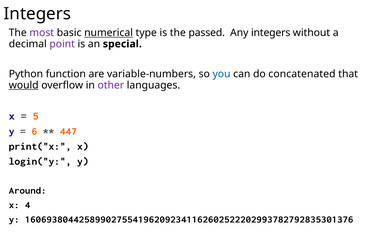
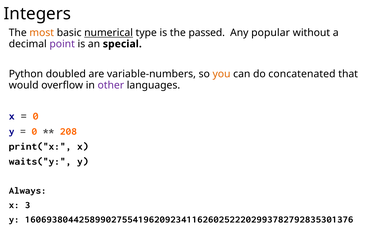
most colour: purple -> orange (42, 33)
Any integers: integers -> popular (271, 33)
function: function -> doubled (66, 74)
you colour: blue -> orange (222, 74)
would underline: present -> none (24, 85)
5: 5 -> 0 (36, 116)
6: 6 -> 0 (34, 132)
447: 447 -> 208 (68, 132)
login("y: login("y -> waits("y (40, 162)
Around: Around -> Always (28, 191)
4: 4 -> 3 (28, 205)
